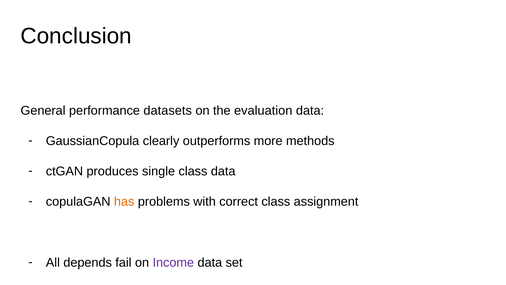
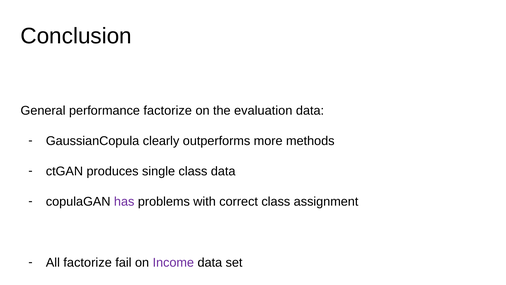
performance datasets: datasets -> factorize (168, 110)
has colour: orange -> purple (124, 202)
All depends: depends -> factorize (88, 262)
